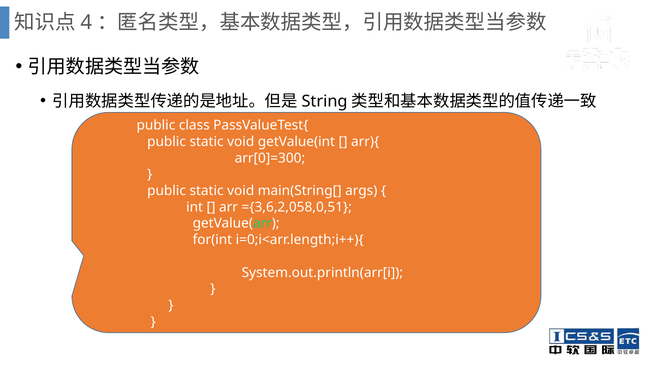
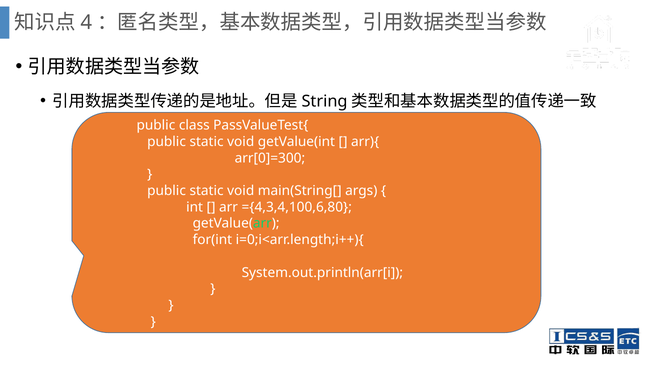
={3,6,2,058,0,51: ={3,6,2,058,0,51 -> ={4,3,4,100,6,80 (297, 207)
